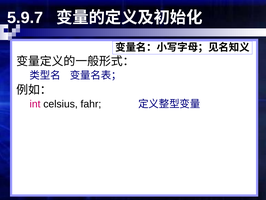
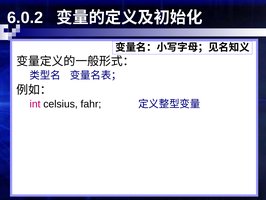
5.9.7: 5.9.7 -> 6.0.2 (25, 18)
